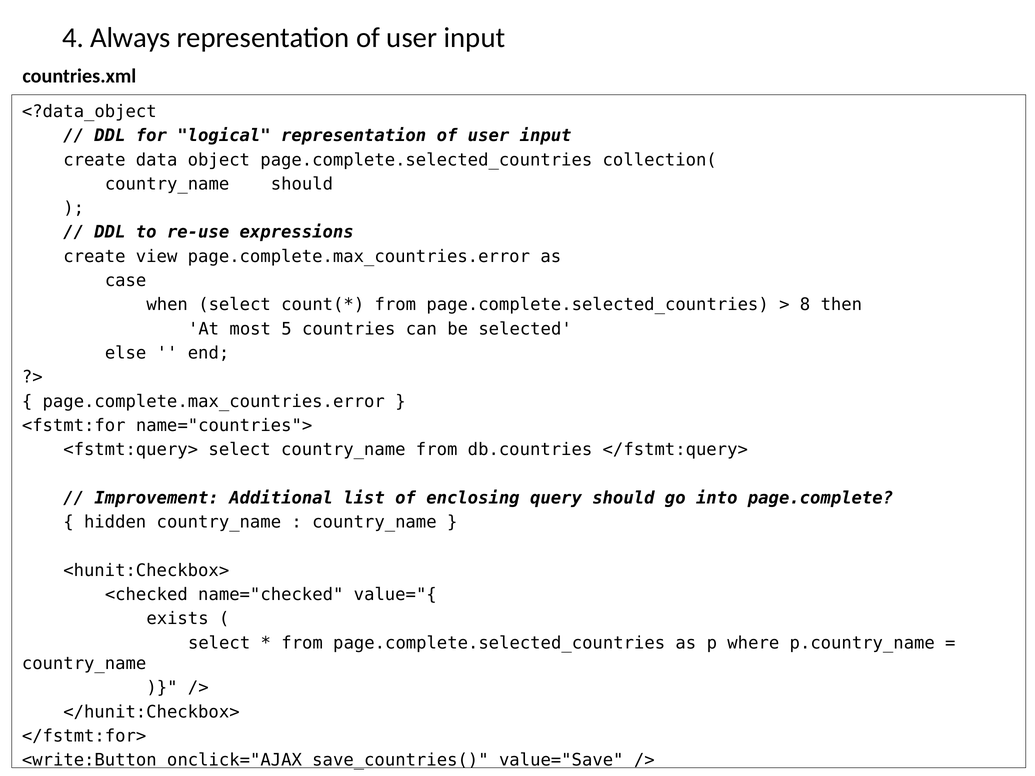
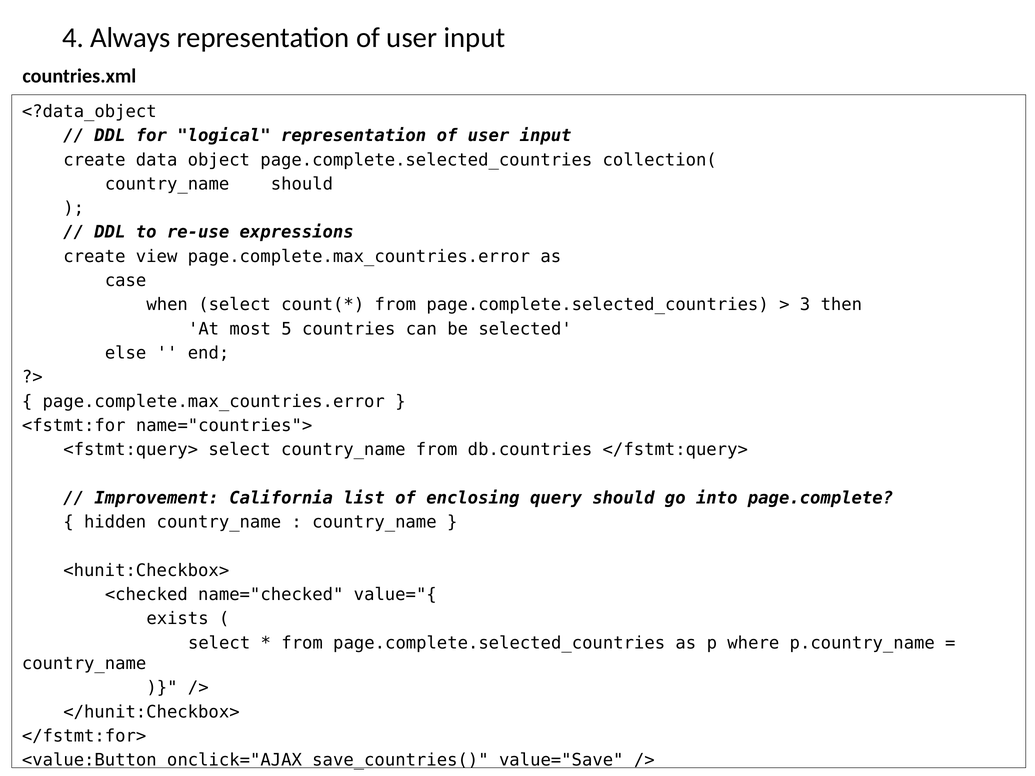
8: 8 -> 3 (805, 305)
Additional: Additional -> California (281, 498)
<write:Button: <write:Button -> <value:Button (89, 760)
